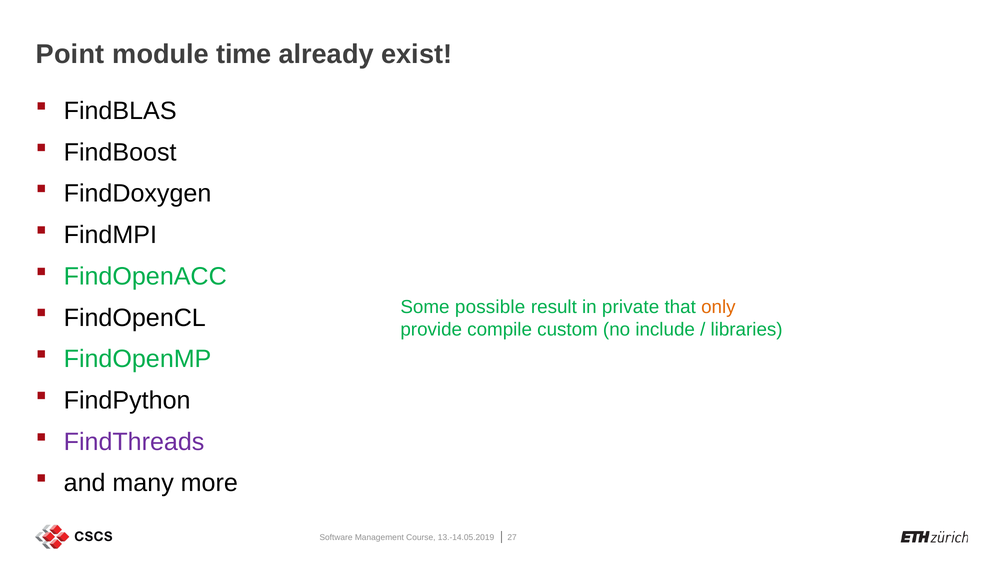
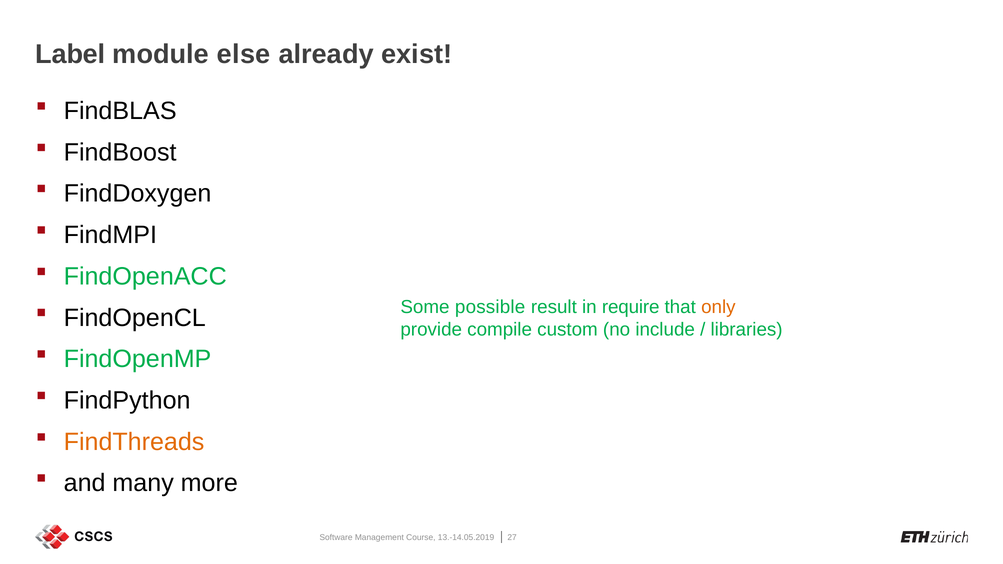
Point: Point -> Label (70, 54)
time: time -> else (244, 54)
private: private -> require (631, 307)
FindThreads colour: purple -> orange (134, 442)
